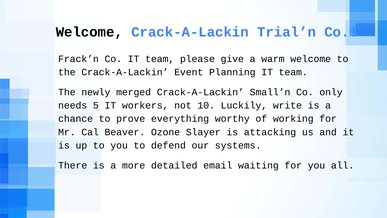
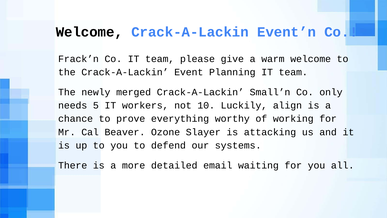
Trial’n: Trial’n -> Event’n (287, 32)
write: write -> align (287, 105)
